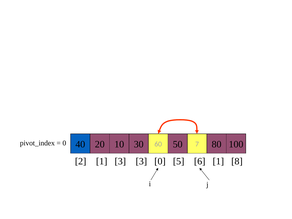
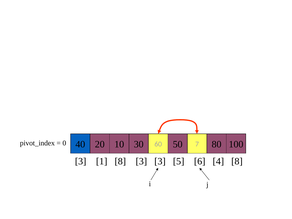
2: 2 -> 3 (81, 161)
1 3: 3 -> 8 (120, 161)
3 0: 0 -> 3 (160, 161)
6 1: 1 -> 4 (218, 161)
